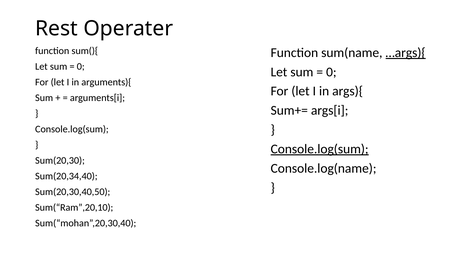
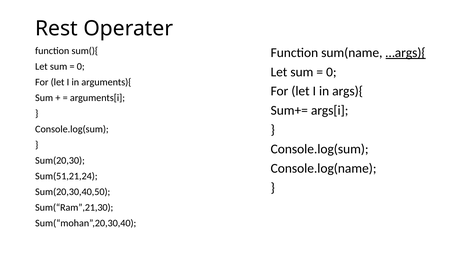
Console.log(sum underline: present -> none (320, 149)
Sum(20,34,40: Sum(20,34,40 -> Sum(51,21,24 (66, 177)
Sum(“Ram”,20,10: Sum(“Ram”,20,10 -> Sum(“Ram”,21,30 (74, 208)
